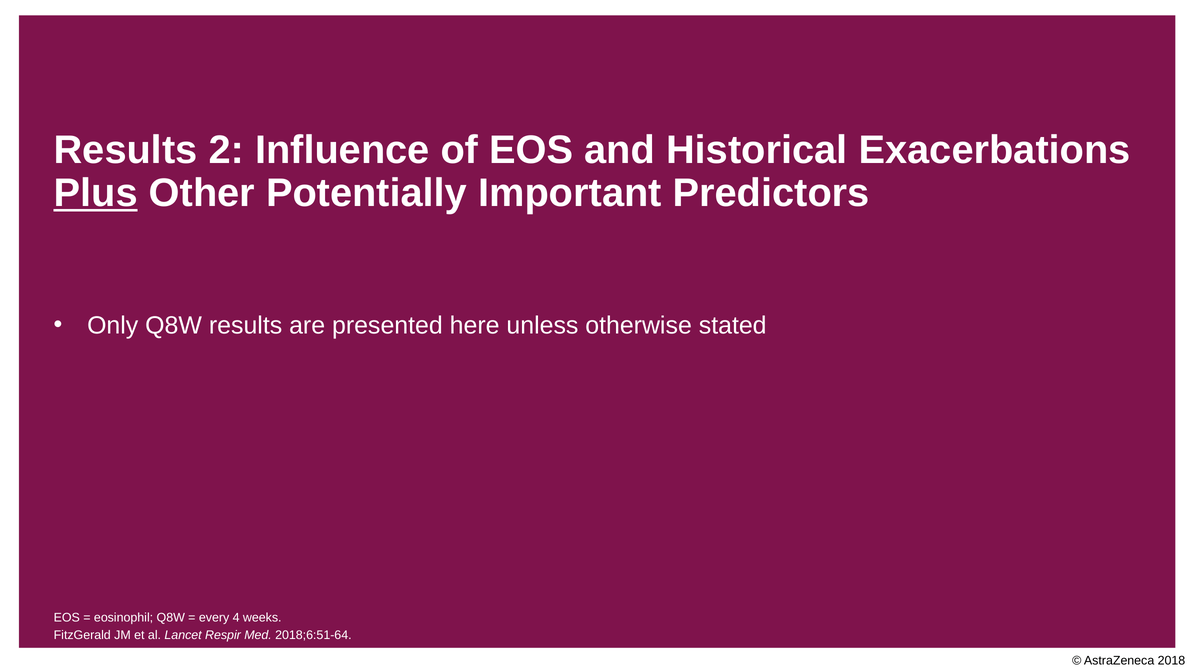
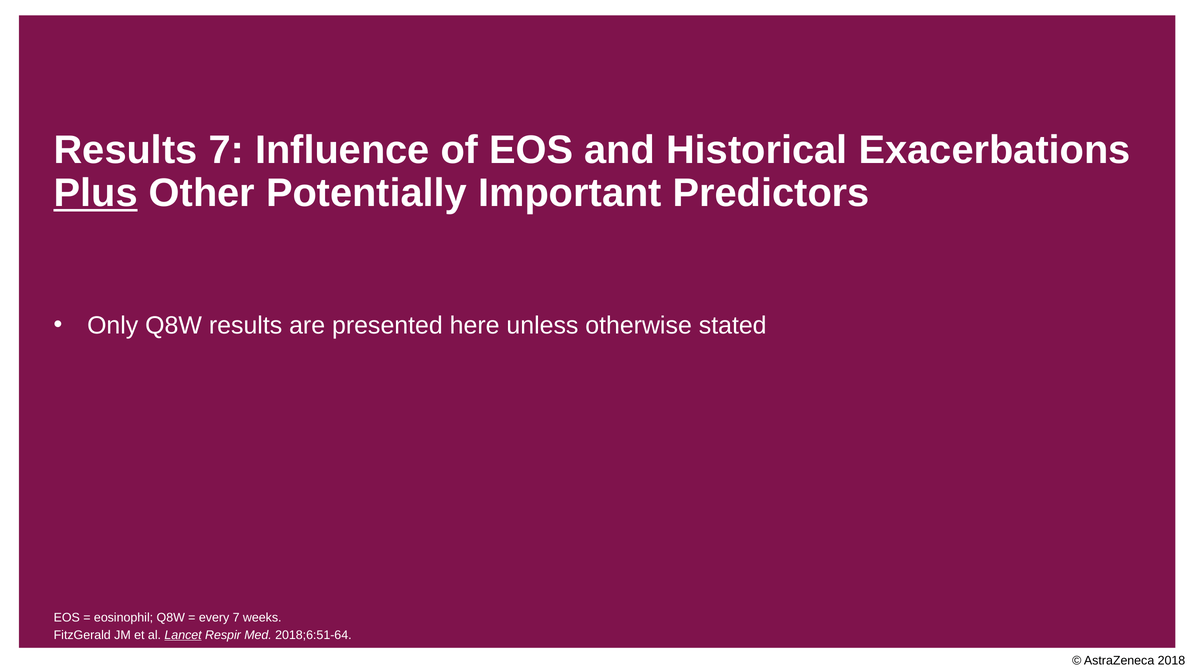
Results 2: 2 -> 7 (226, 150)
every 4: 4 -> 7 (236, 617)
Lancet underline: none -> present (183, 635)
